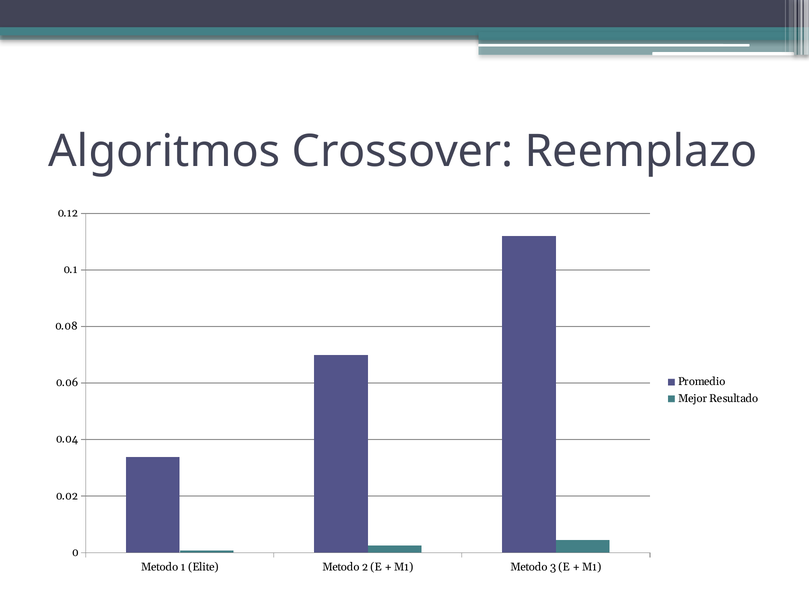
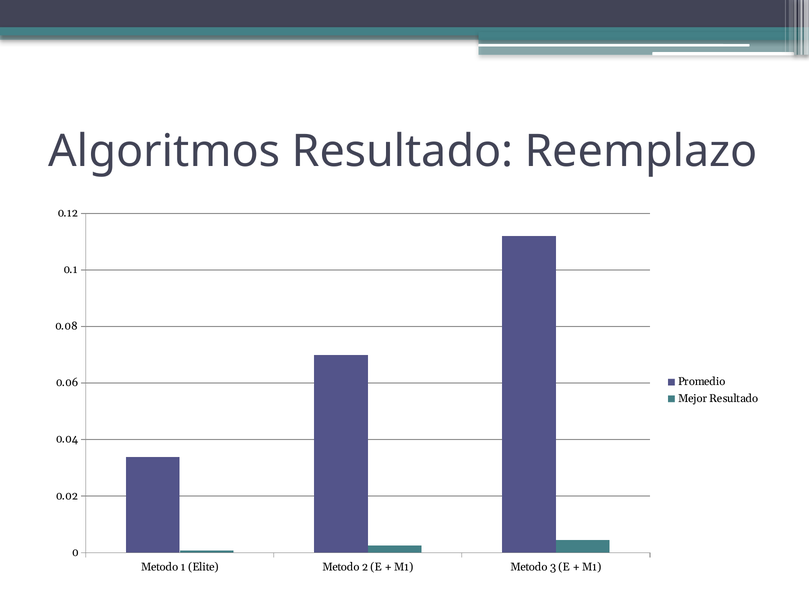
Algoritmos Crossover: Crossover -> Resultado (402, 151)
